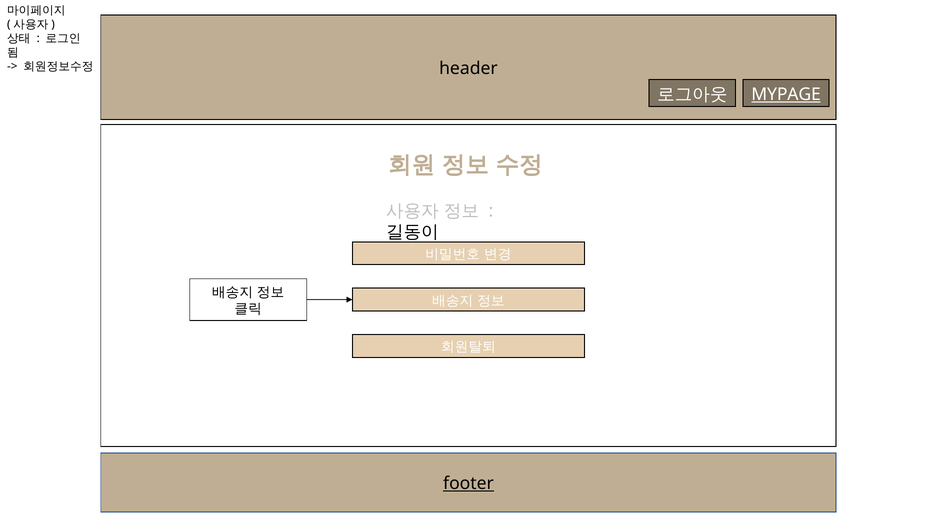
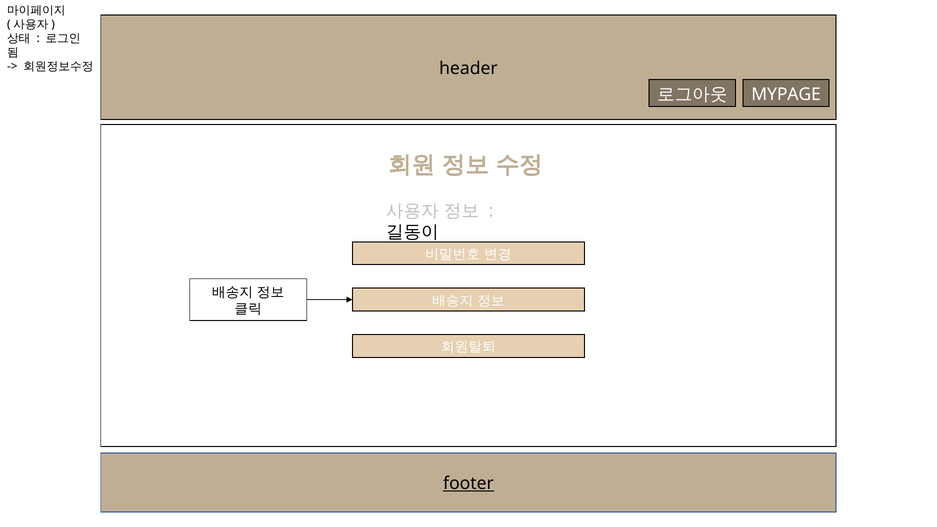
MYPAGE underline: present -> none (786, 94)
